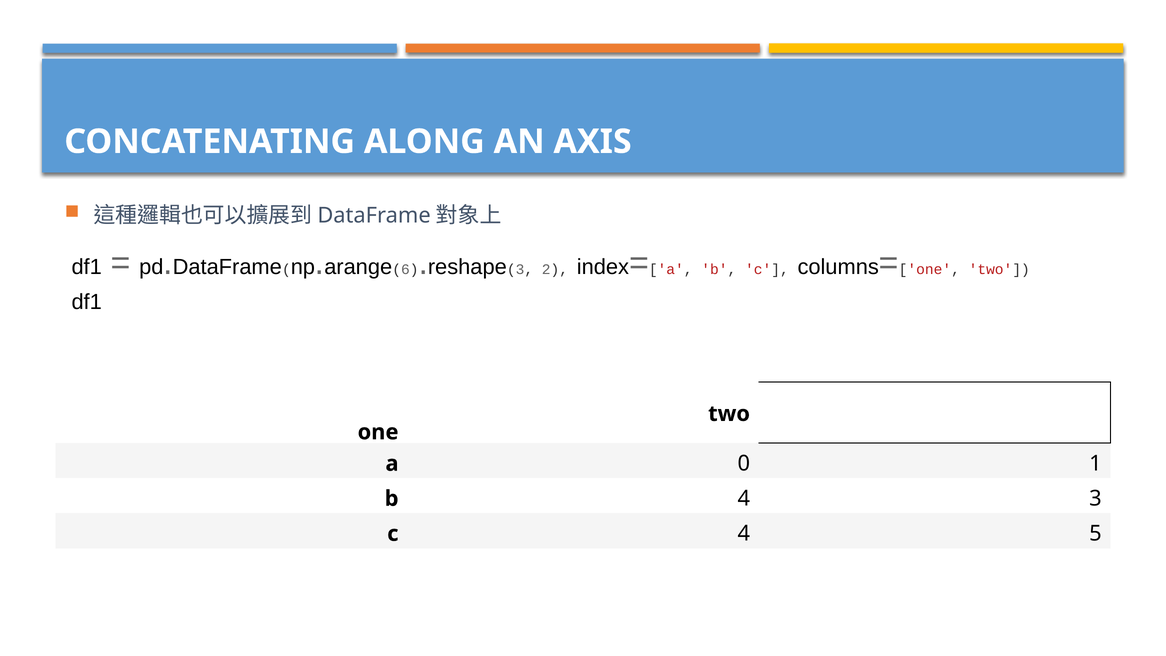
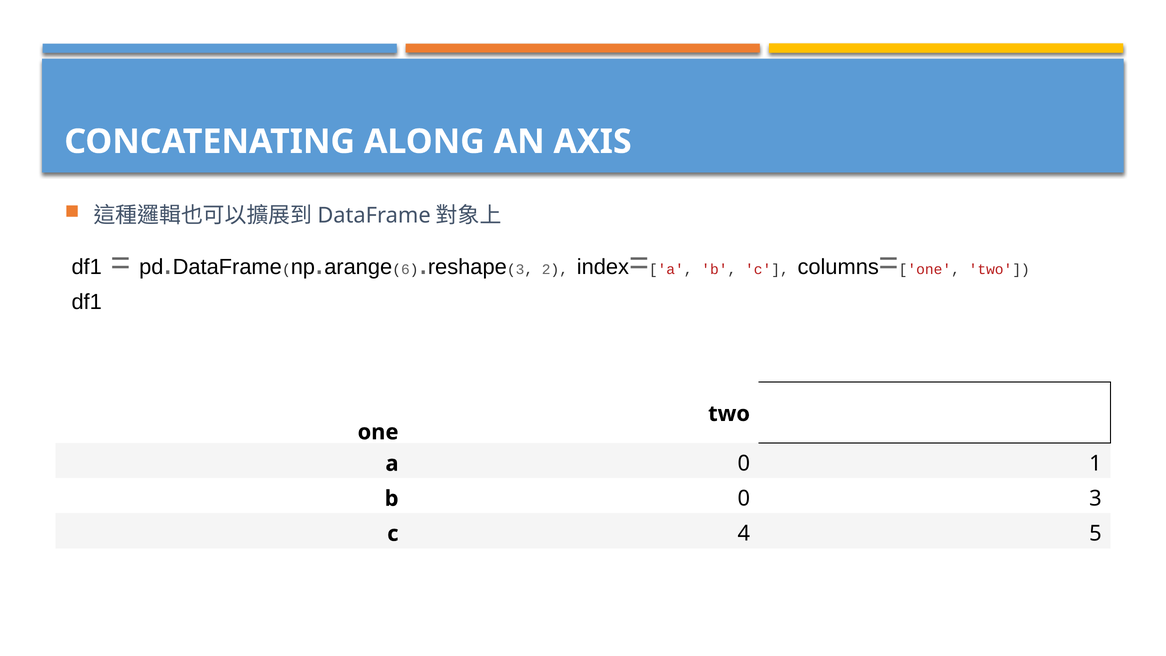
4: 4 -> 0 (744, 499)
